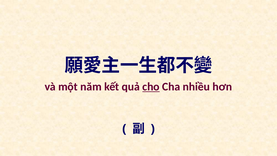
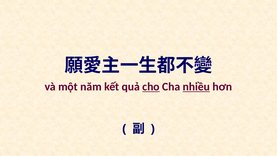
nhiều underline: none -> present (196, 87)
